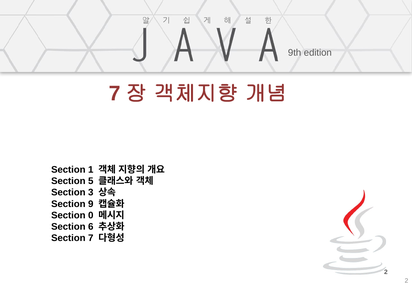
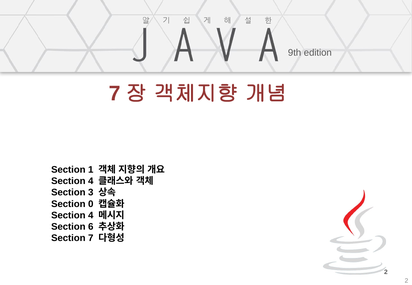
5: 5 -> 4 (91, 181)
9: 9 -> 0 (91, 204)
0: 0 -> 4 (91, 215)
